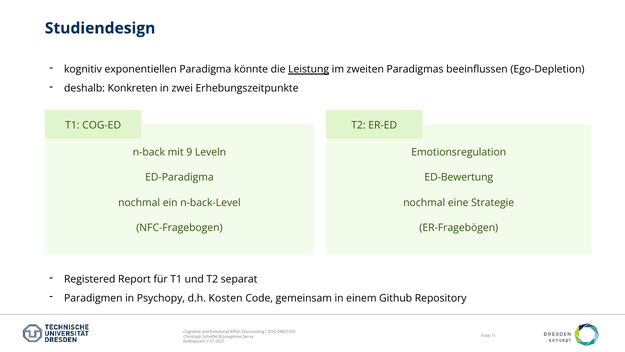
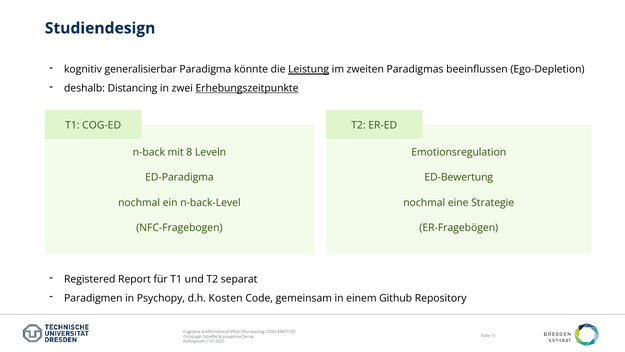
exponentiellen: exponentiellen -> generalisierbar (141, 69)
Konkreten: Konkreten -> Distancing (133, 88)
Erhebungszeitpunkte underline: none -> present (247, 88)
9: 9 -> 8 (189, 152)
